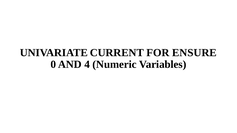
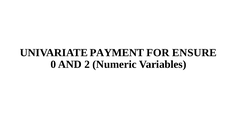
CURRENT: CURRENT -> PAYMENT (117, 53)
4: 4 -> 2 (87, 64)
